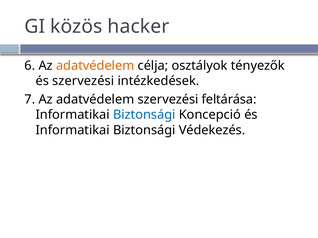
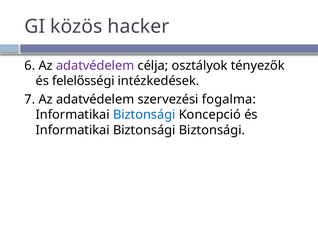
adatvédelem colour: orange -> purple (95, 66)
és szervezési: szervezési -> felelősségi (83, 81)
feltárása: feltárása -> fogalma (229, 100)
Biztonsági Védekezés: Védekezés -> Biztonsági (212, 130)
